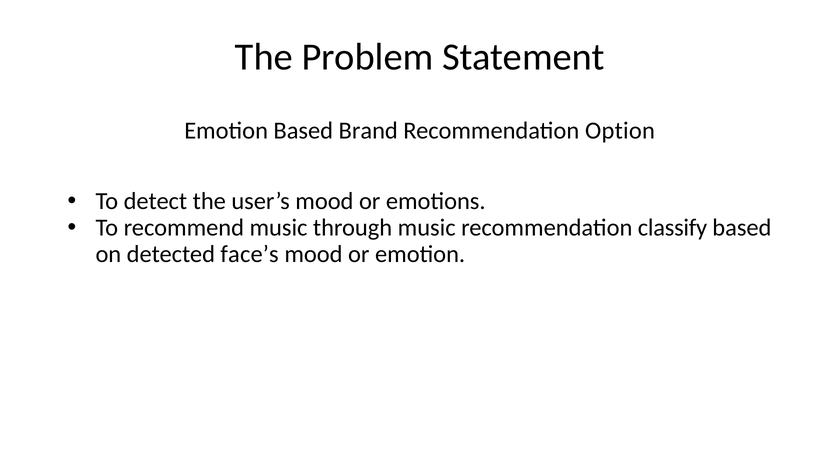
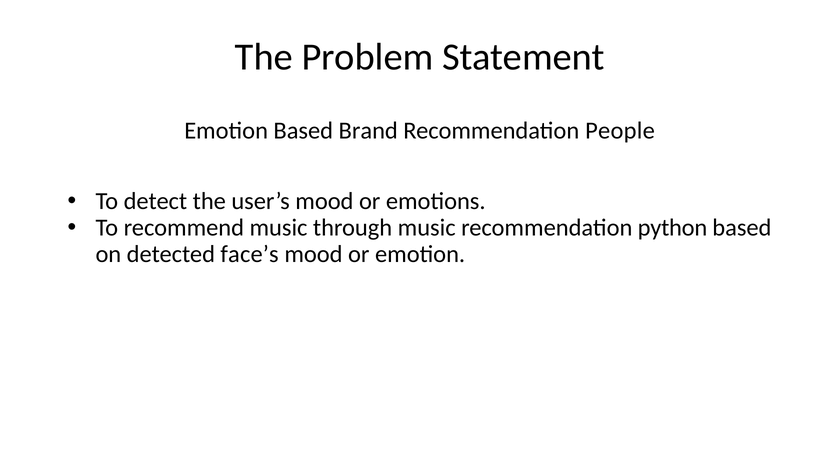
Option: Option -> People (620, 131)
classify: classify -> python (672, 228)
